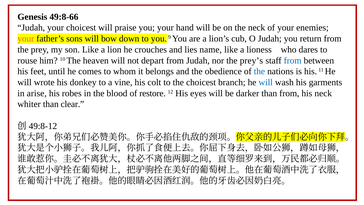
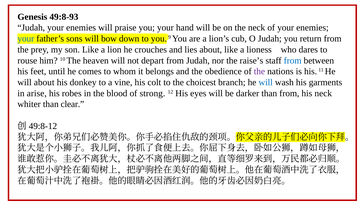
49:8-66: 49:8-66 -> 49:8-93 (64, 17)
Judah your choicest: choicest -> enemies (81, 28)
your colour: orange -> blue (26, 39)
lies name: name -> about (211, 50)
prey’s: prey’s -> raise’s (251, 60)
the colour: blue -> purple (259, 71)
will wrote: wrote -> about (44, 82)
restore: restore -> strong (152, 93)
